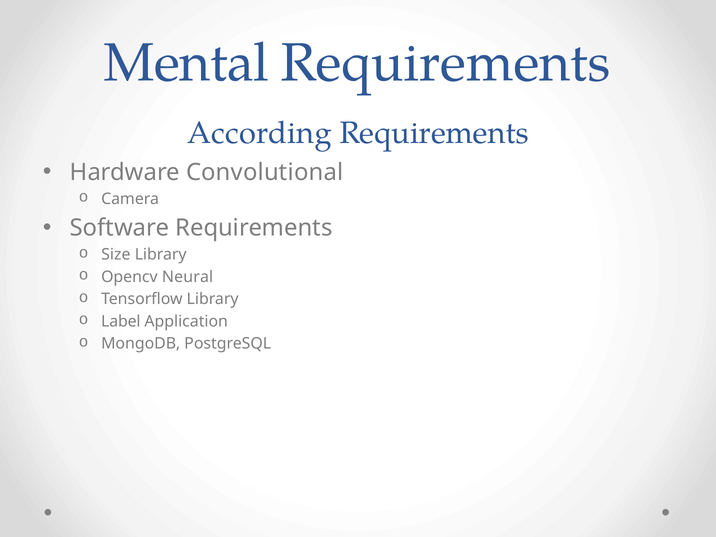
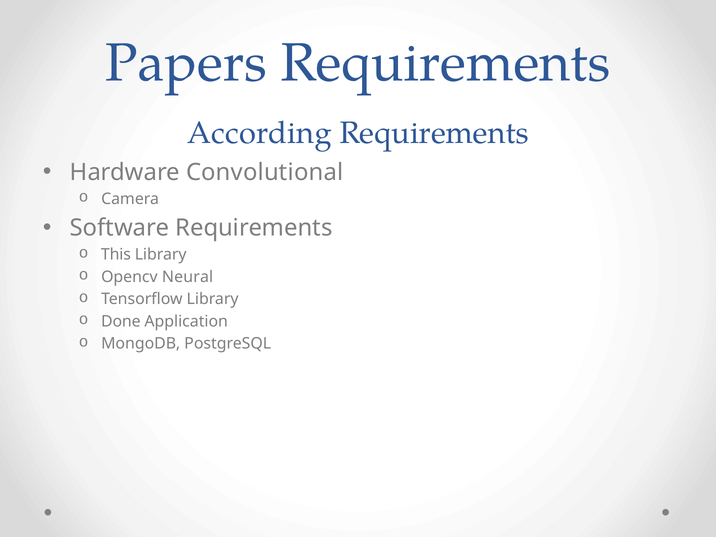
Mental: Mental -> Papers (186, 63)
Size: Size -> This (116, 255)
Label: Label -> Done (121, 321)
